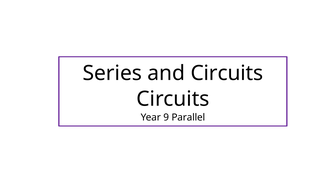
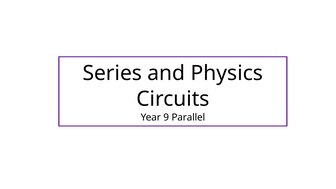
and Circuits: Circuits -> Physics (227, 73)
